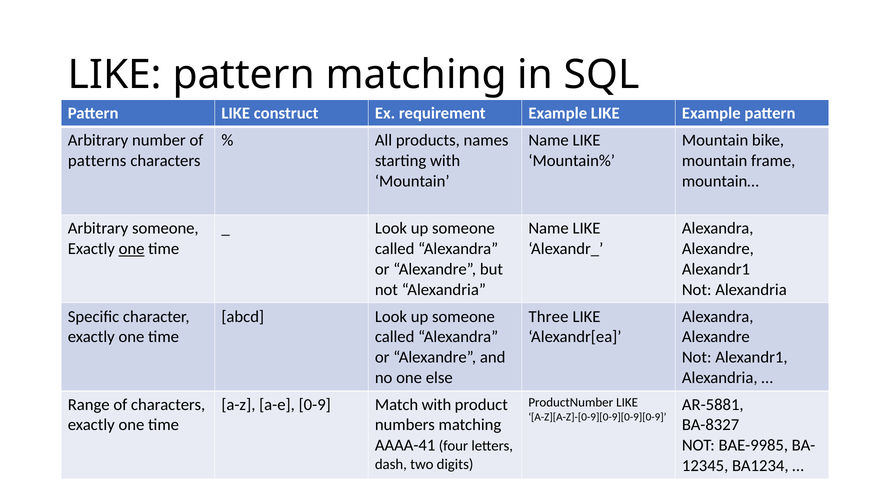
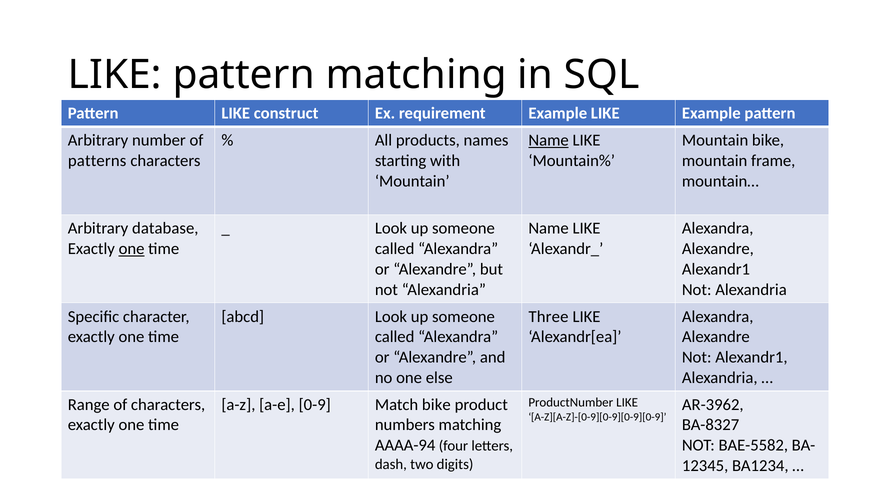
Name underline: none -> present (549, 141)
Arbitrary someone: someone -> database (165, 229)
Match with: with -> bike (436, 405)
AR-5881: AR-5881 -> AR-3962 (713, 405)
AAAA-41: AAAA-41 -> AAAA-94 (405, 446)
BAE-9985: BAE-9985 -> BAE-5582 (753, 446)
